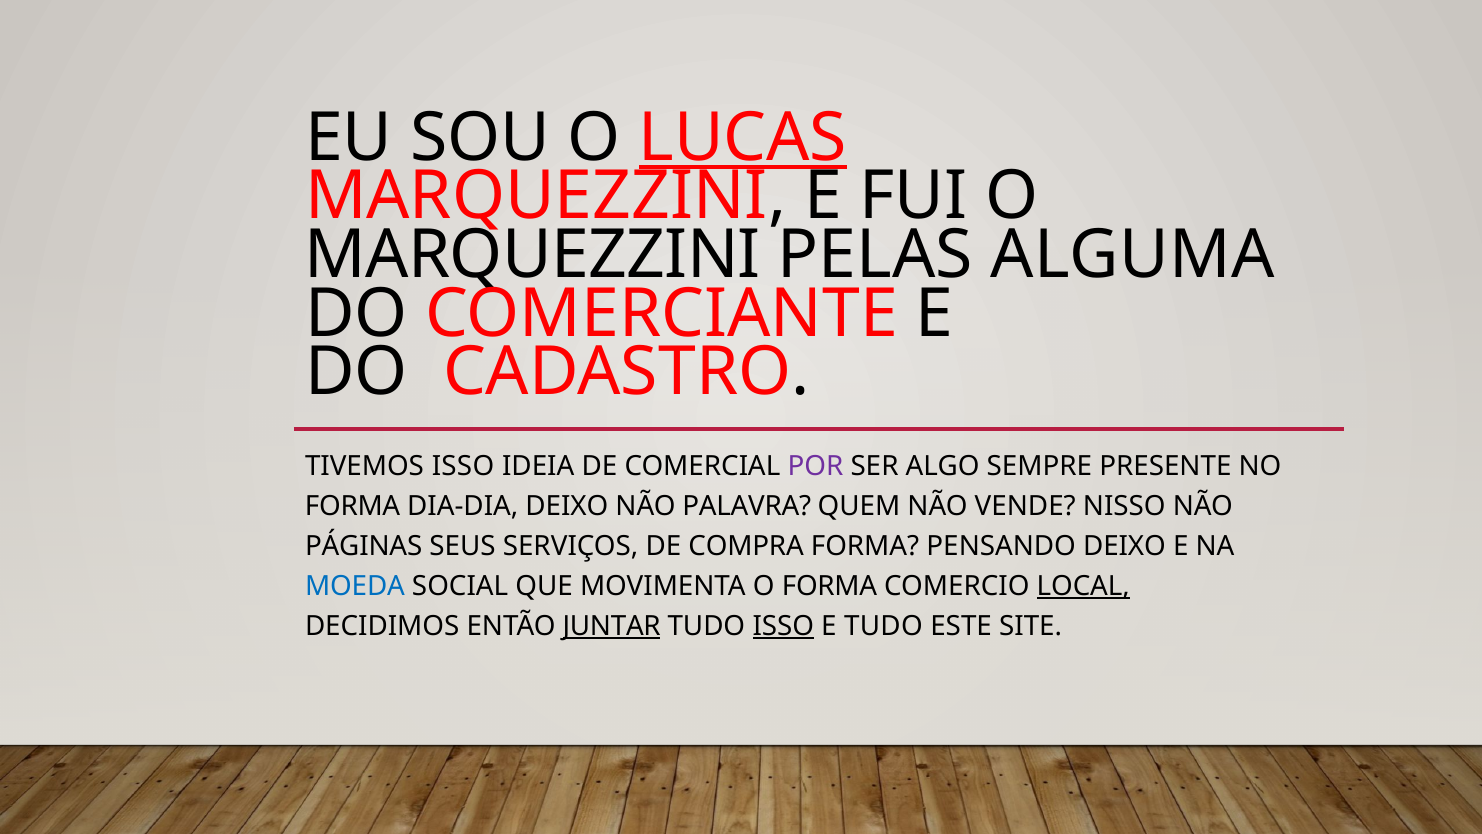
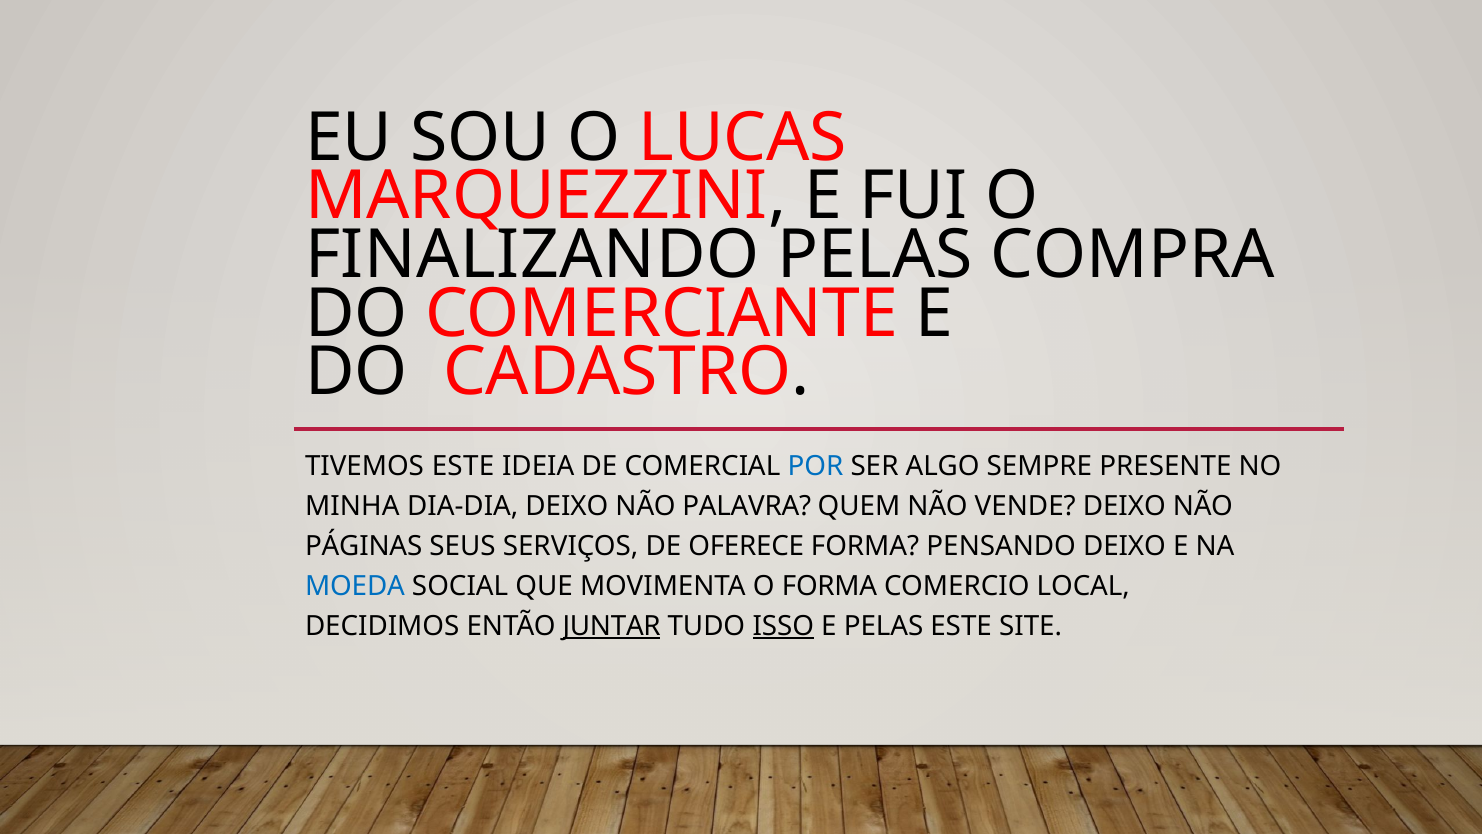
LUCAS underline: present -> none (743, 138)
MARQUEZZINI: MARQUEZZINI -> FINALIZANDO (532, 255)
ALGUMA: ALGUMA -> COMPRA (1133, 255)
TIVEMOS ISSO: ISSO -> ESTE (463, 466)
POR colour: purple -> blue (815, 466)
FORMA: FORMA -> MINHA (352, 506)
VENDE NISSO: NISSO -> DEIXO (1124, 506)
COMPRA: COMPRA -> OFERECE (746, 546)
LOCAL underline: present -> none (1083, 586)
E TUDO: TUDO -> PELAS (884, 626)
